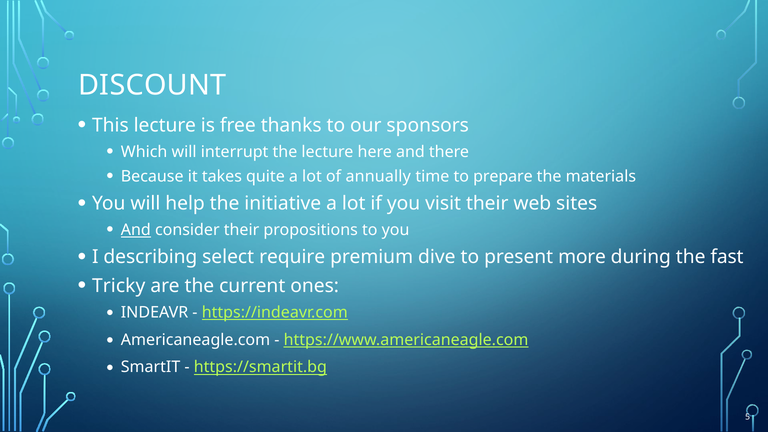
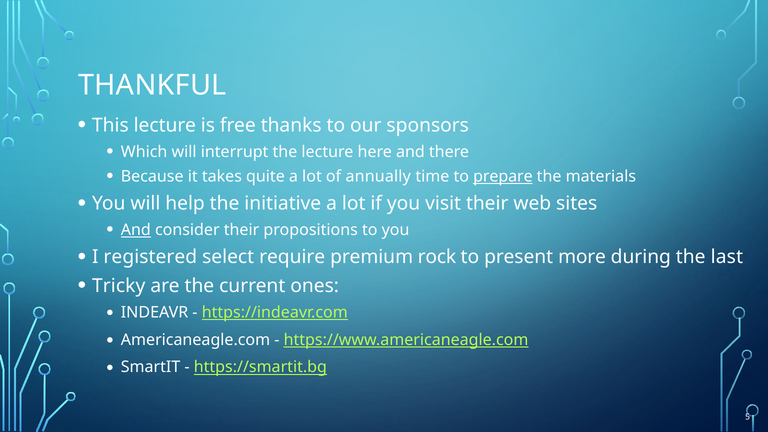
DISCOUNT: DISCOUNT -> THANKFUL (152, 85)
prepare underline: none -> present (503, 177)
describing: describing -> registered (150, 257)
dive: dive -> rock (437, 257)
fast: fast -> last (727, 257)
